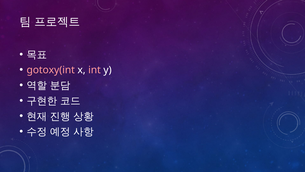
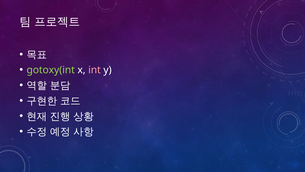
gotoxy(int colour: pink -> light green (51, 70)
